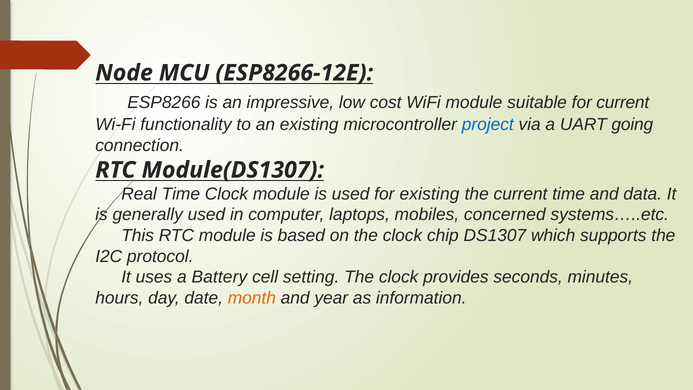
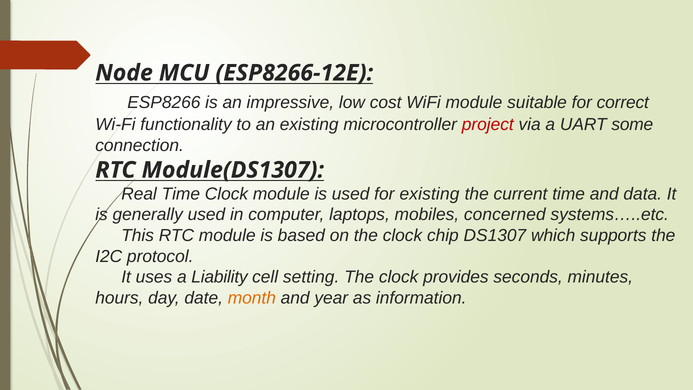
for current: current -> correct (623, 103)
project colour: blue -> red (488, 124)
going: going -> some (632, 124)
Battery: Battery -> Liability (220, 277)
